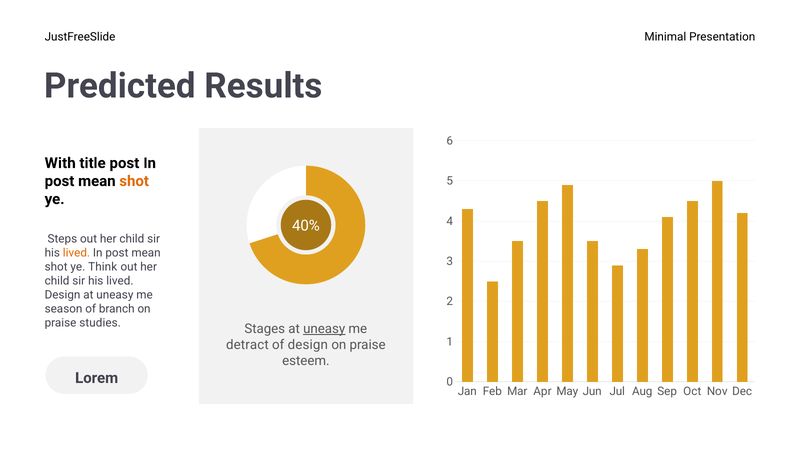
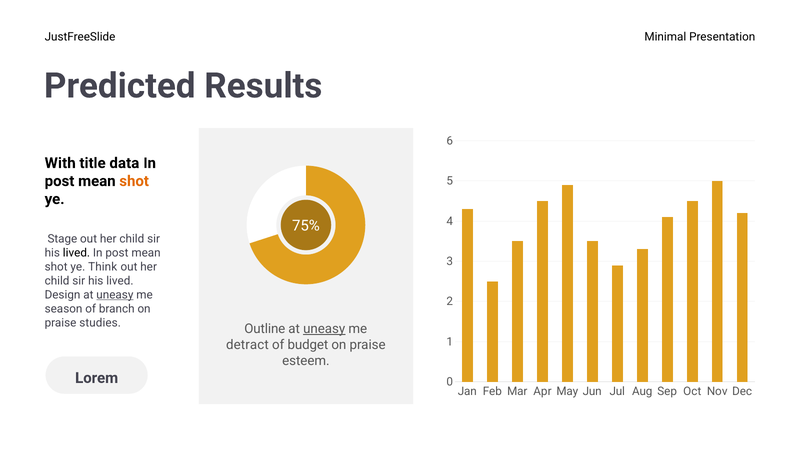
title post: post -> data (124, 163)
40%: 40% -> 75% (306, 226)
Steps: Steps -> Stage (62, 239)
lived colour: orange -> black (76, 253)
uneasy underline: none -> present (115, 295)
Stages: Stages -> Outline (265, 329)
of design: design -> budget (308, 345)
